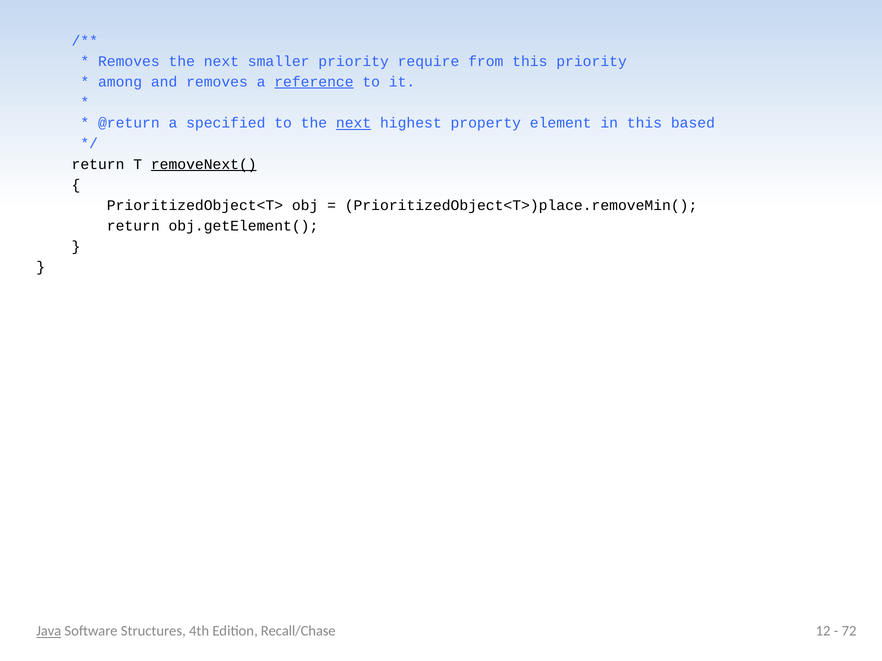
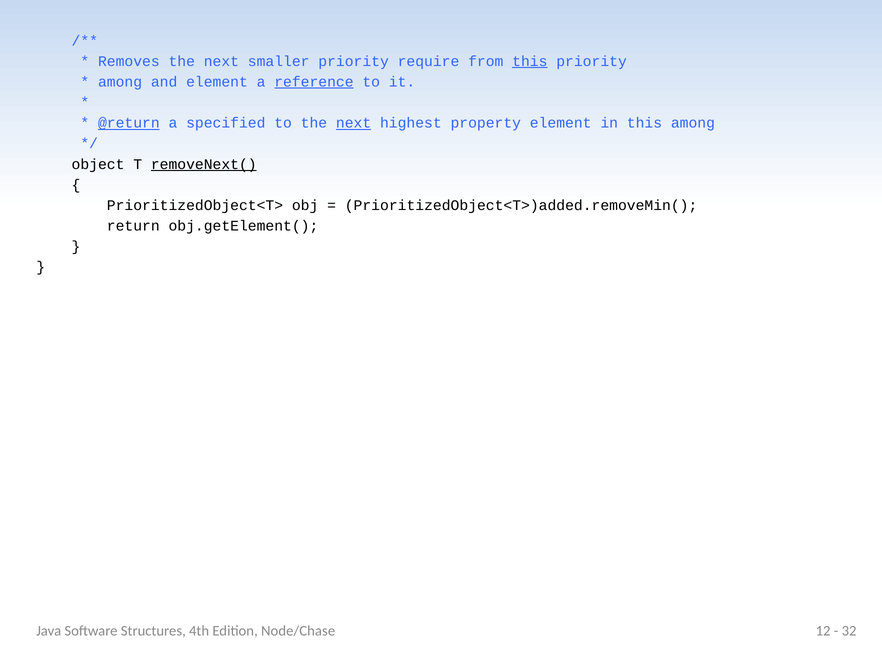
this underline: none -> present (530, 61)
and removes: removes -> element (217, 82)
@return underline: none -> present (129, 123)
this based: based -> among (693, 123)
return: return -> object (98, 164)
PrioritizedObject<T>)place.removeMin(: PrioritizedObject<T>)place.removeMin( -> PrioritizedObject<T>)added.removeMin( (521, 205)
Java underline: present -> none (49, 632)
Recall/Chase: Recall/Chase -> Node/Chase (298, 632)
72: 72 -> 32 (849, 632)
